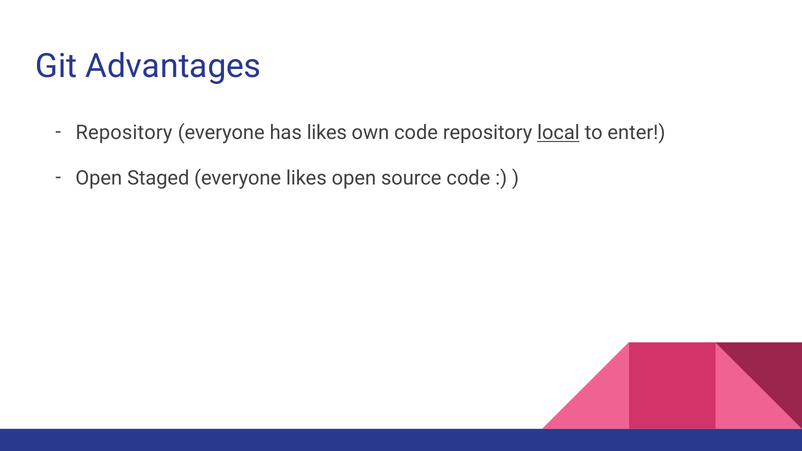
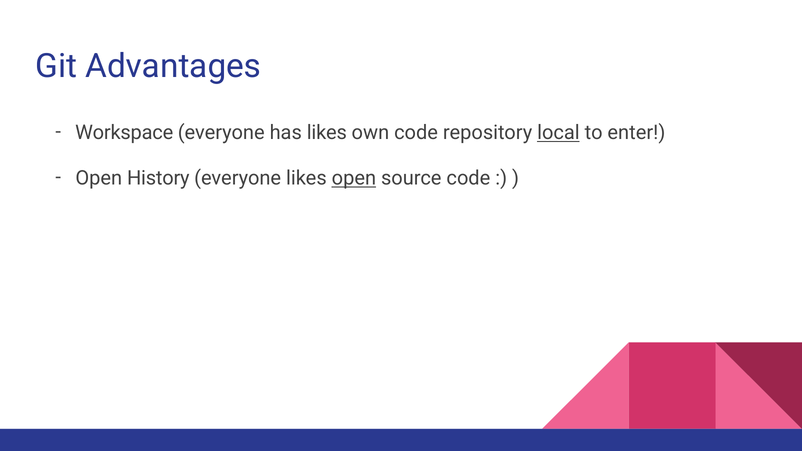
Repository: Repository -> Workspace (124, 133)
Staged: Staged -> History (158, 178)
open underline: none -> present (354, 178)
